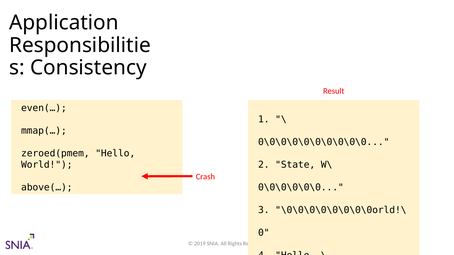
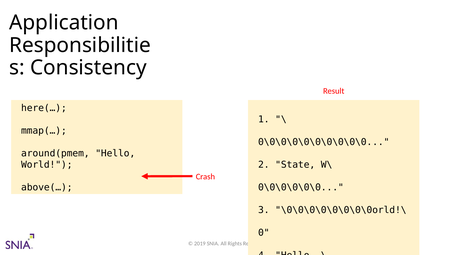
even(…: even(… -> here(… (44, 108)
zeroed(pmem: zeroed(pmem -> around(pmem (55, 154)
